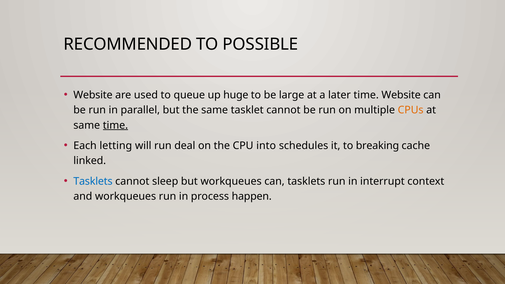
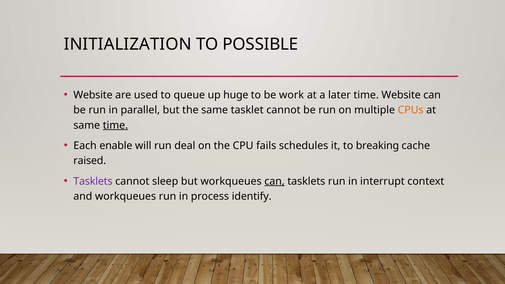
RECOMMENDED: RECOMMENDED -> INITIALIZATION (128, 44)
large: large -> work (292, 95)
letting: letting -> enable (116, 146)
into: into -> fails (266, 146)
linked: linked -> raised (90, 161)
Tasklets colour: blue -> purple (93, 181)
can underline: none -> present (274, 181)
happen: happen -> identify (252, 196)
